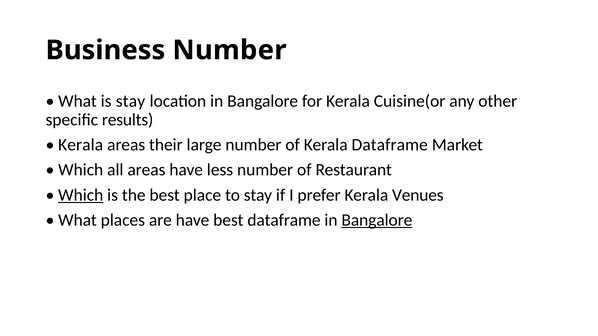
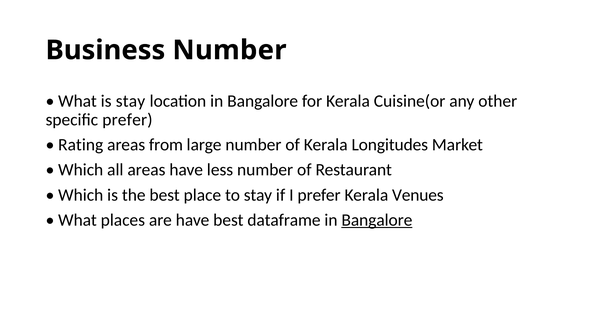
specific results: results -> prefer (127, 120)
Kerala: Kerala -> Rating (81, 145)
their: their -> from (166, 145)
Kerala Dataframe: Dataframe -> Longitudes (390, 145)
Which underline: present -> none (81, 195)
